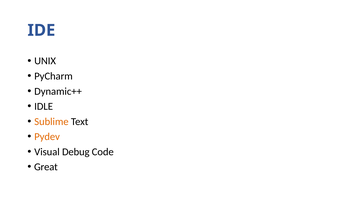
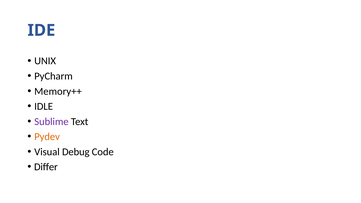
Dynamic++: Dynamic++ -> Memory++ (58, 91)
Sublime colour: orange -> purple (51, 122)
Great: Great -> Differ (46, 167)
